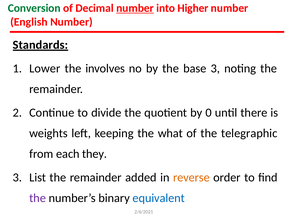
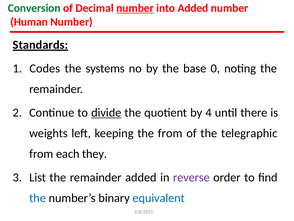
into Higher: Higher -> Added (193, 8)
English: English -> Human (29, 22)
Lower: Lower -> Codes (45, 68)
involves: involves -> systems (105, 68)
base 3: 3 -> 0 (215, 68)
divide underline: none -> present (106, 112)
0: 0 -> 4 (209, 112)
the what: what -> from (170, 133)
reverse colour: orange -> purple (191, 177)
the colour: purple -> blue (38, 198)
